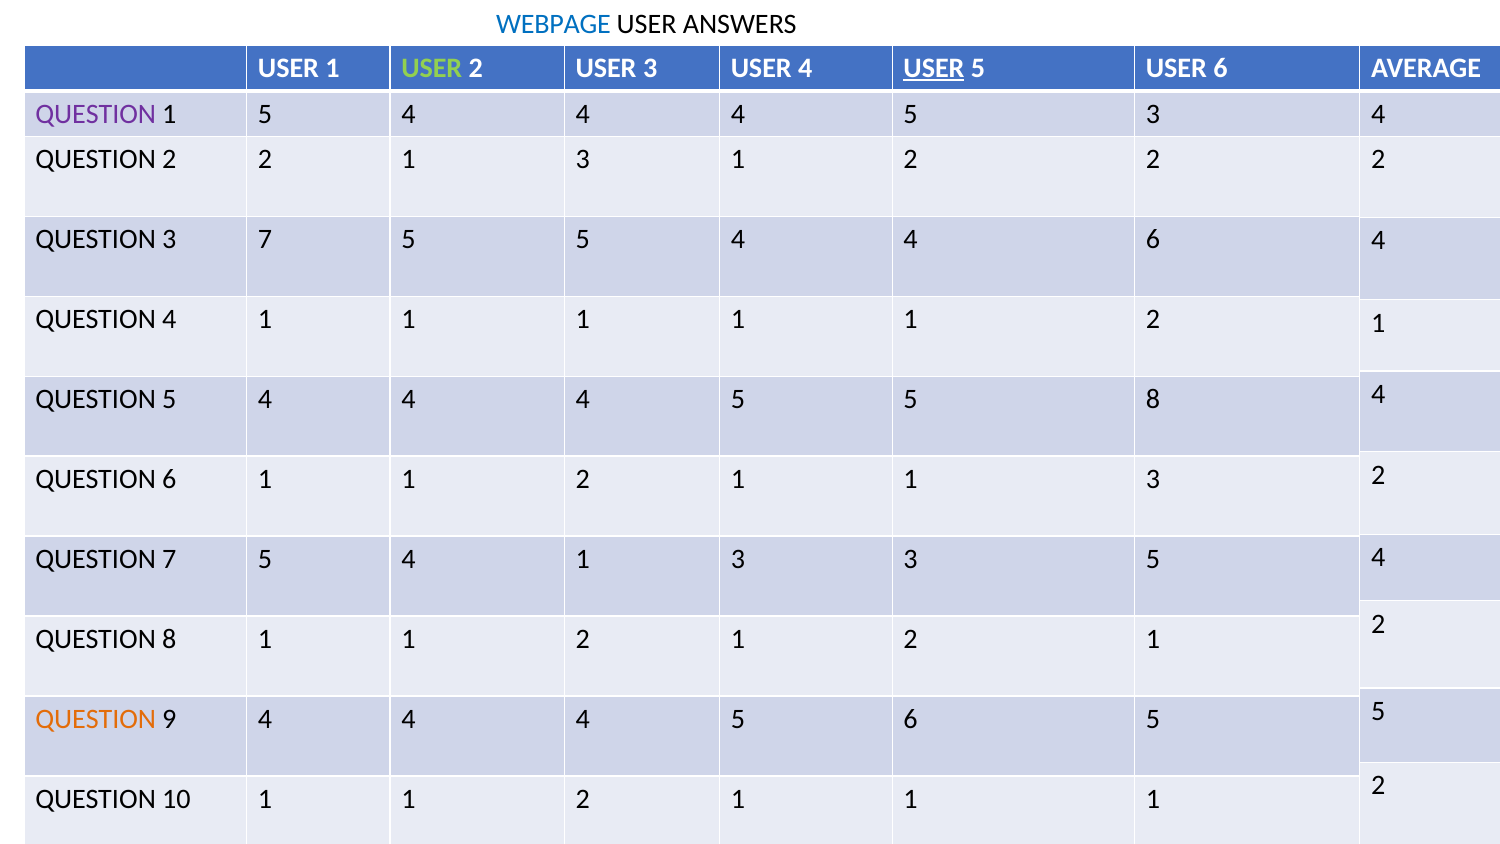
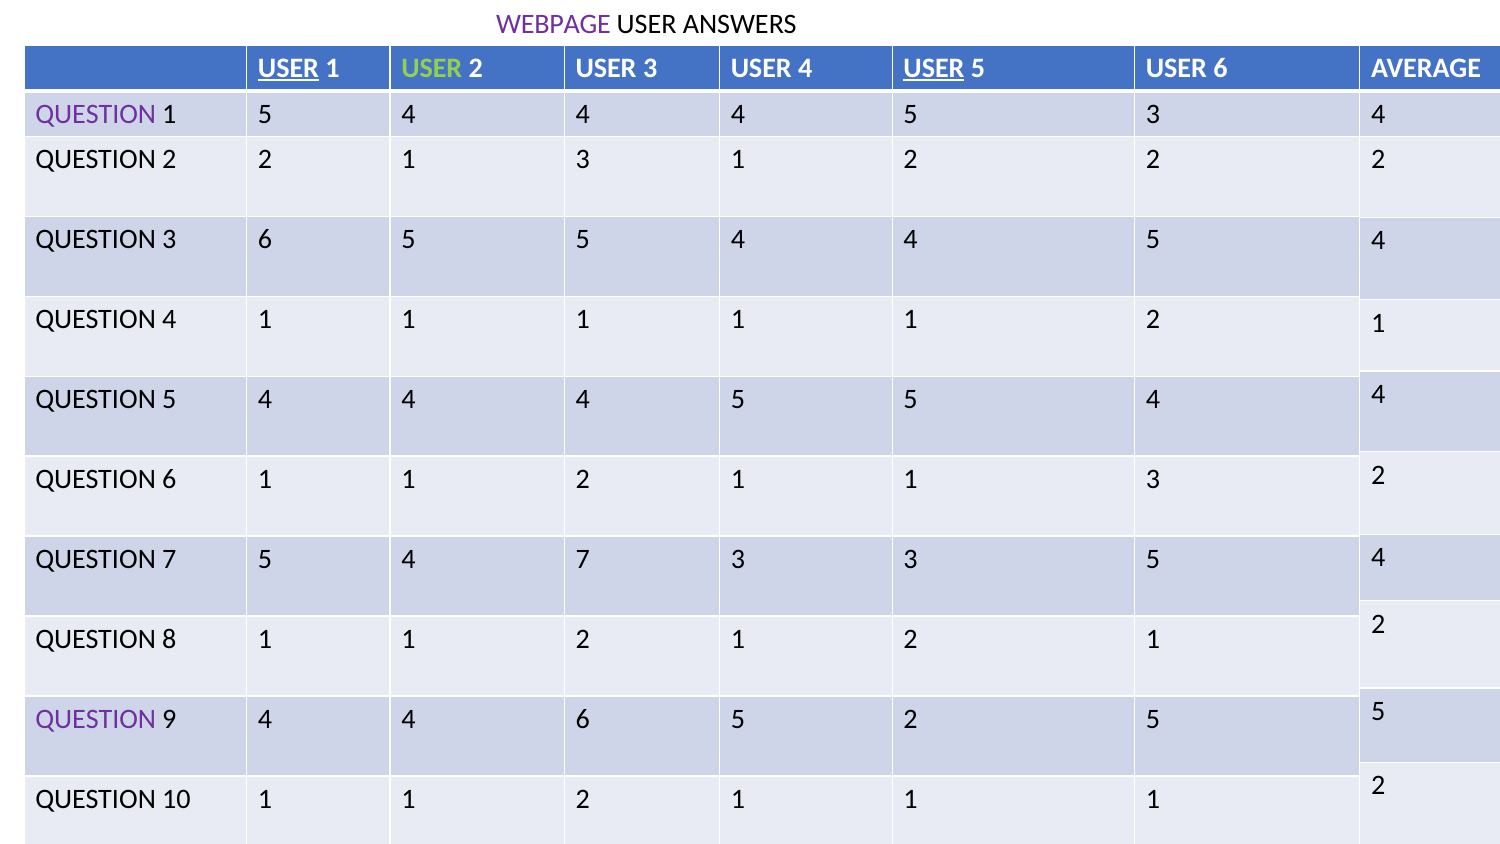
WEBPAGE colour: blue -> purple (554, 24)
USER underline: none -> present (288, 68)
3 7: 7 -> 6 (265, 239)
5 4 4 6: 6 -> 5 (1153, 239)
4 5 5 8: 8 -> 4 (1153, 399)
5 4 1: 1 -> 7 (583, 559)
QUESTION colour: orange -> purple (96, 719)
9 4 4 4: 4 -> 6 (583, 719)
6: 6 -> 2 (911, 719)
